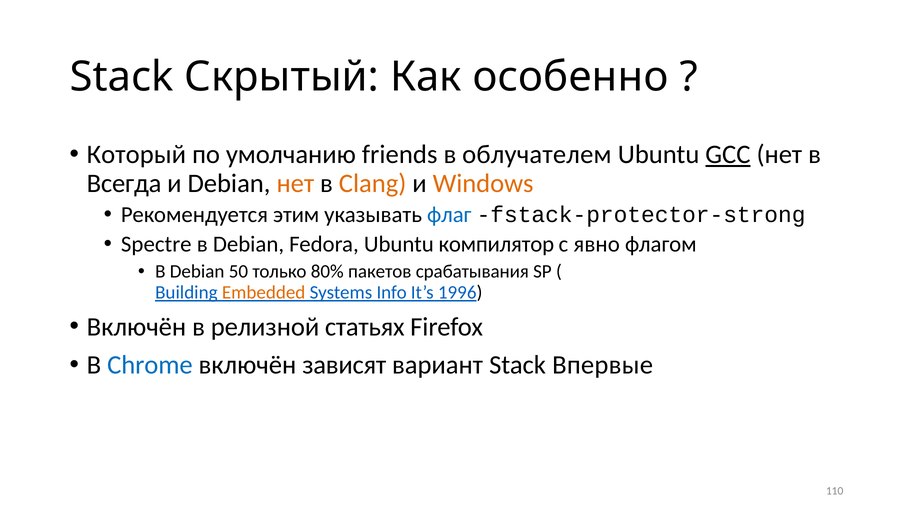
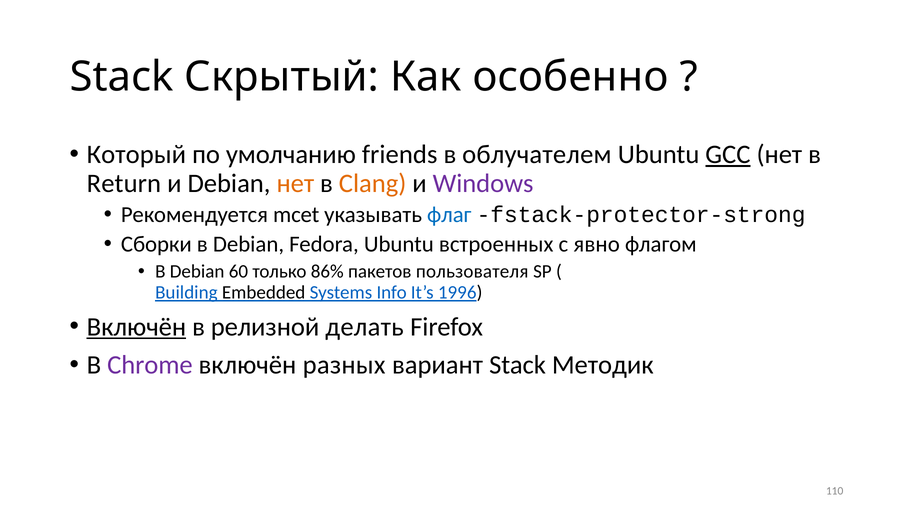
Всегда: Всегда -> Return (124, 183)
Windows colour: orange -> purple (483, 183)
этим: этим -> mcet (296, 215)
Spectre: Spectre -> Сборки (156, 244)
компилятор: компилятор -> встроенных (496, 244)
50: 50 -> 60 (238, 271)
80%: 80% -> 86% (327, 271)
срабатывания: срабатывания -> пользователя (472, 271)
Embedded colour: orange -> black (264, 292)
Включён underline: none -> present (136, 326)
статьях: статьях -> делать (365, 326)
Chrome colour: blue -> purple (150, 365)
зависят: зависят -> разных (344, 365)
Впервые: Впервые -> Методик (603, 365)
